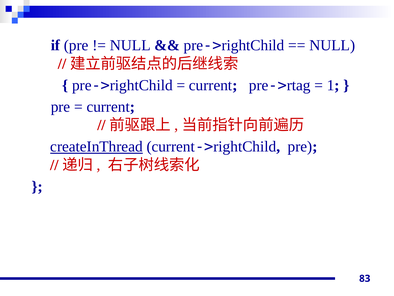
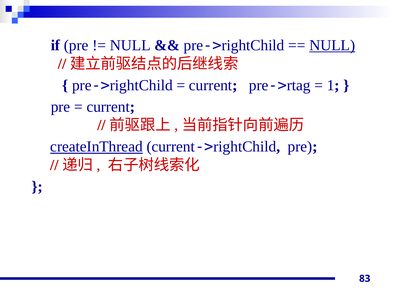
NULL underline: none -> present (332, 45)
